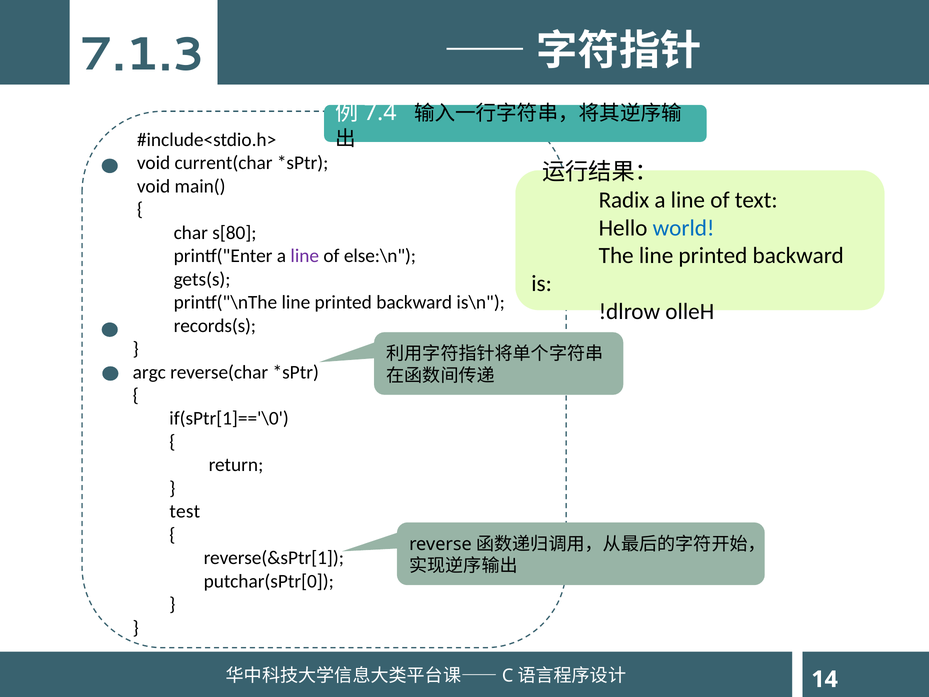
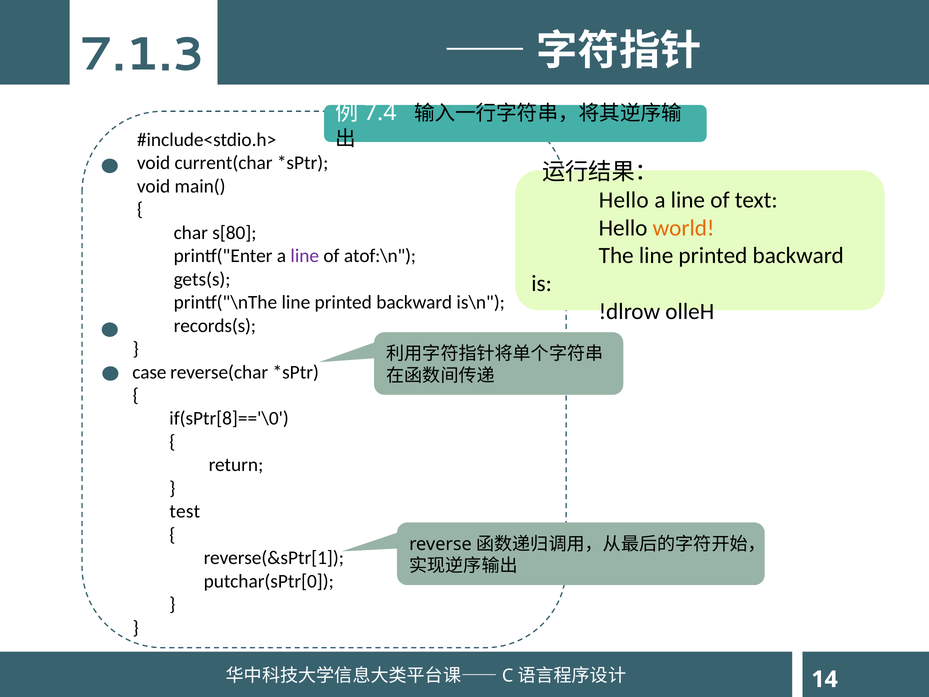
Radix: Radix -> Hello (624, 200)
world colour: blue -> orange (684, 228)
else:\n: else:\n -> atof:\n (380, 256)
argc: argc -> case (149, 372)
if(sPtr[1]=='\0: if(sPtr[1]=='\0 -> if(sPtr[8]=='\0 (229, 418)
